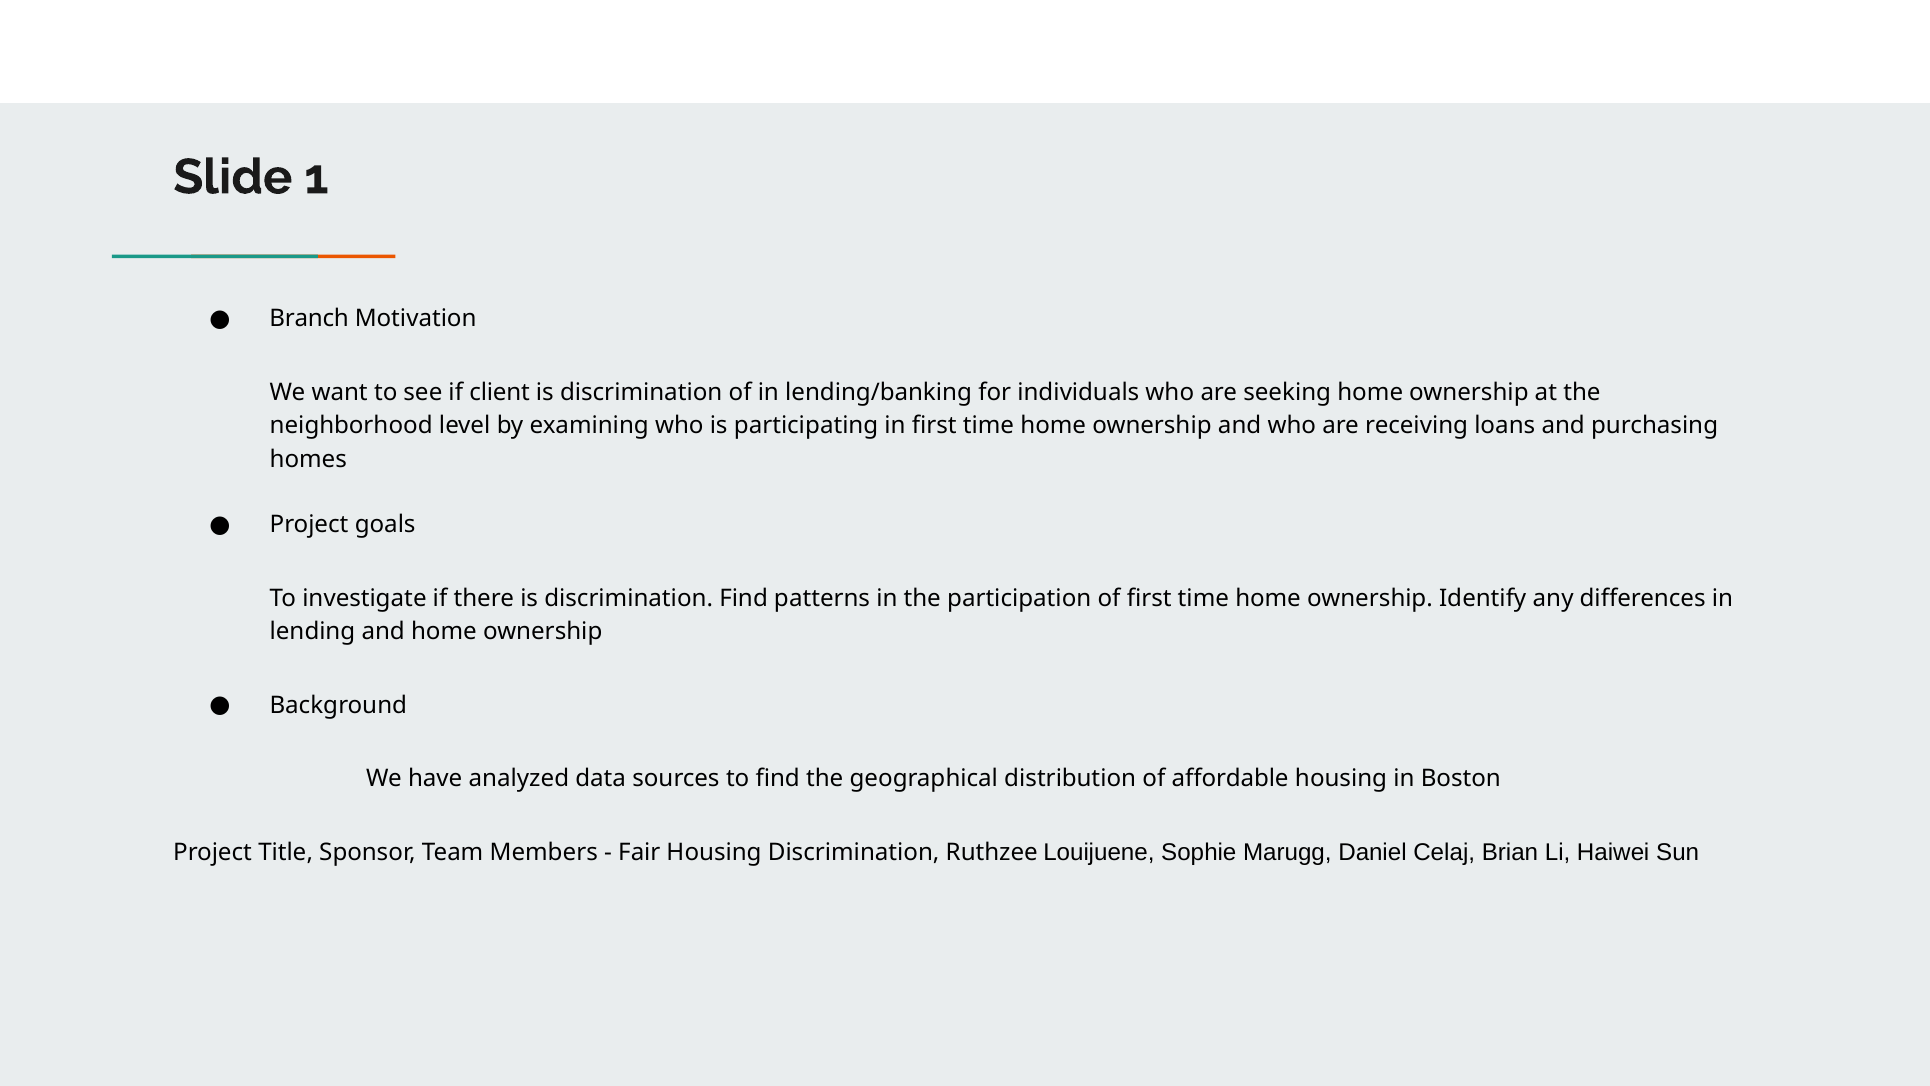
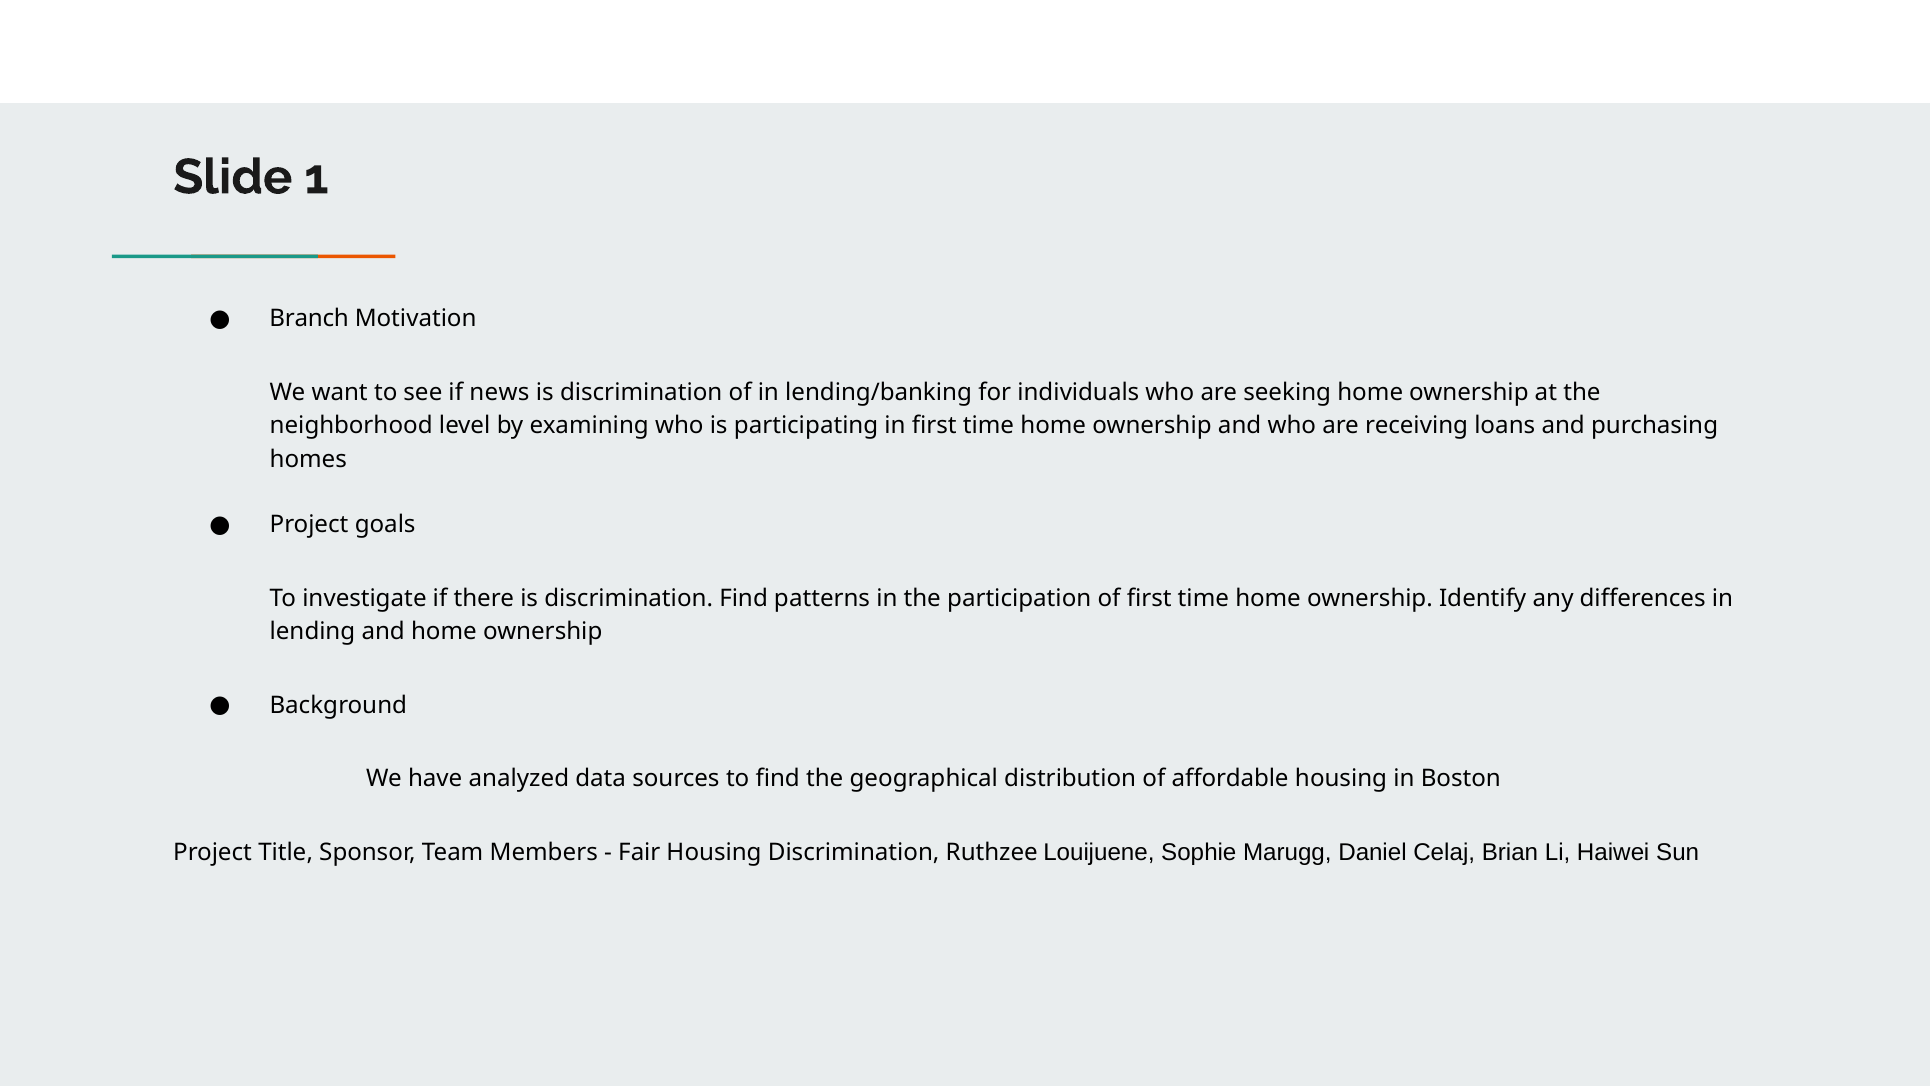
client: client -> news (499, 392)
